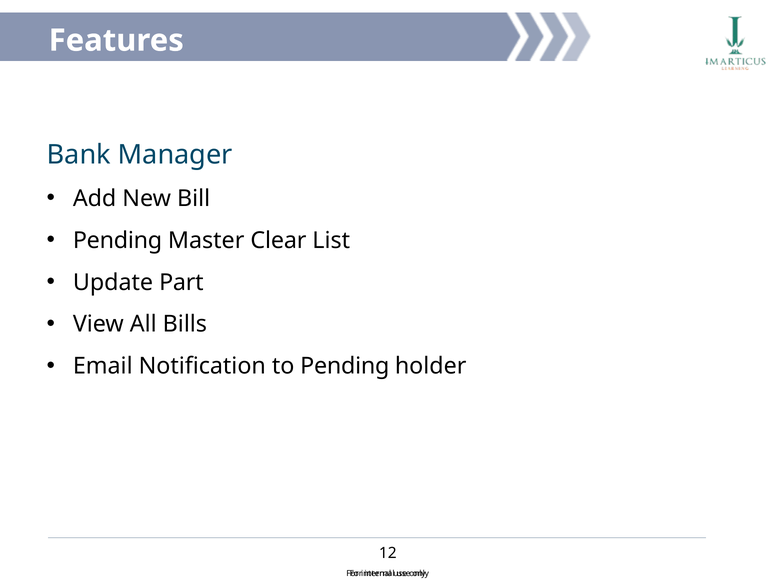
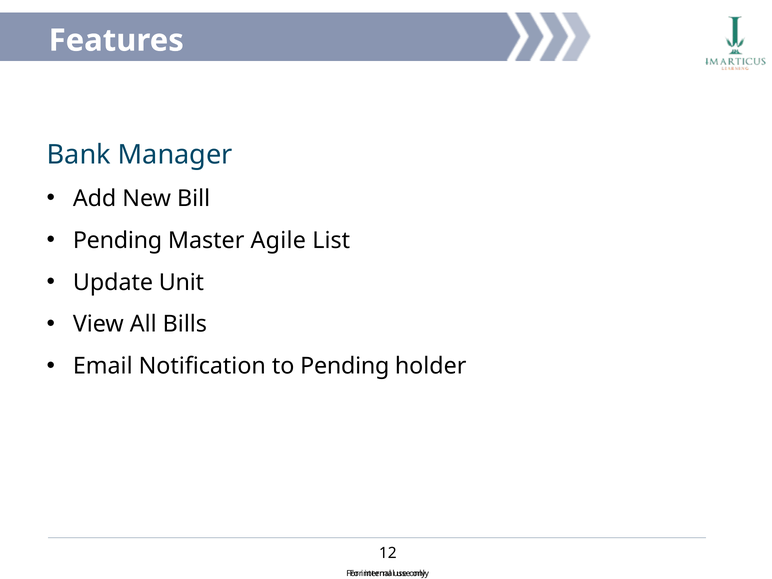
Clear: Clear -> Agile (278, 240)
Part: Part -> Unit (181, 282)
